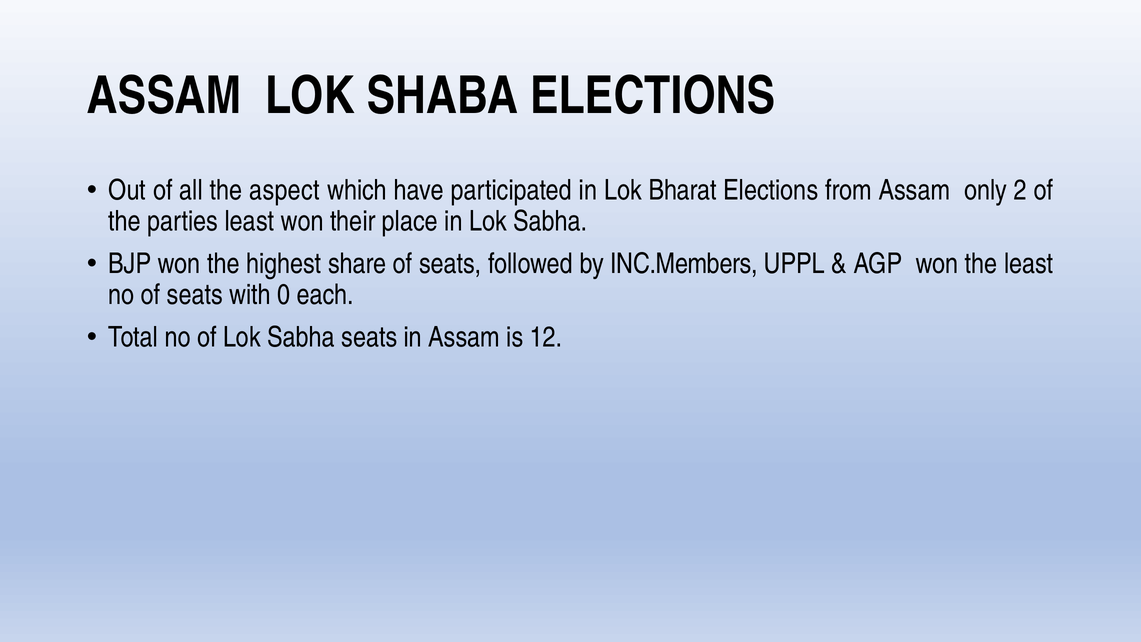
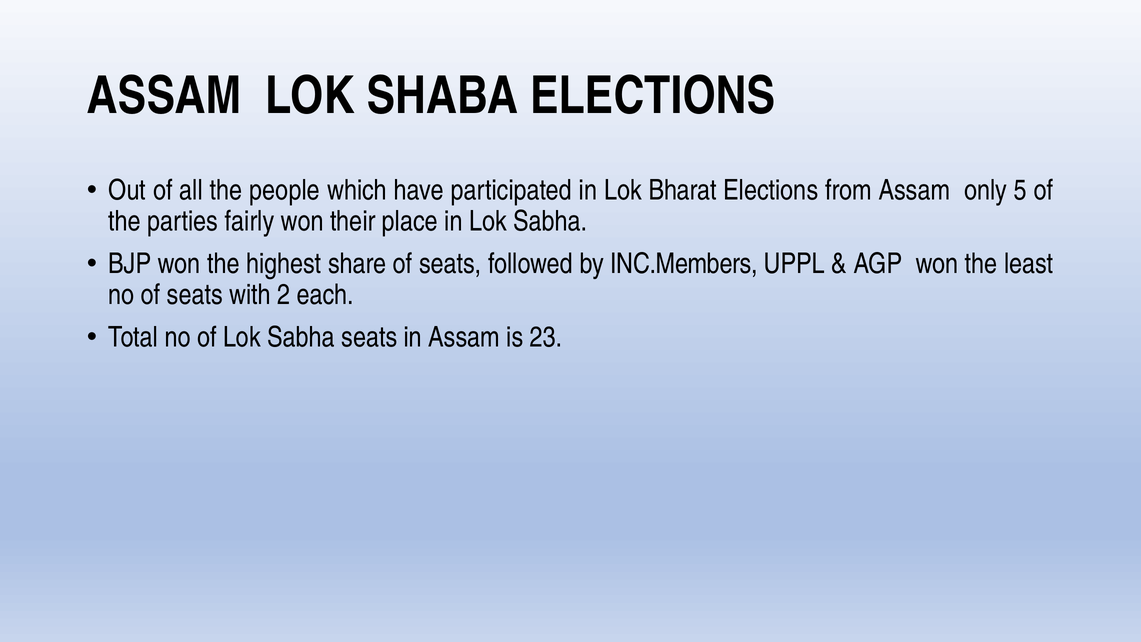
aspect: aspect -> people (285, 190)
2: 2 -> 5 (1020, 190)
parties least: least -> fairly (249, 221)
0: 0 -> 2 (284, 295)
12: 12 -> 23 (546, 337)
